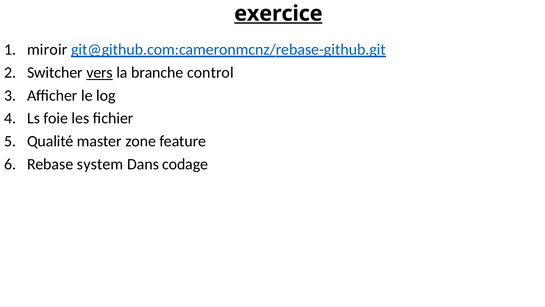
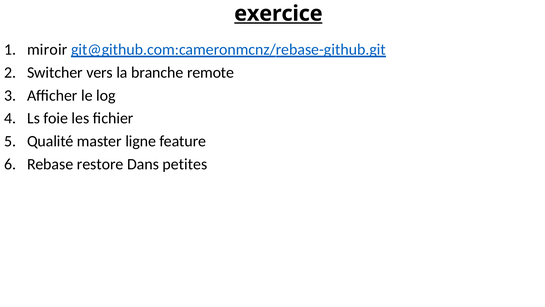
vers underline: present -> none (100, 72)
control: control -> remote (211, 72)
zone: zone -> ligne (141, 141)
system: system -> restore (100, 164)
codage: codage -> petites (185, 164)
